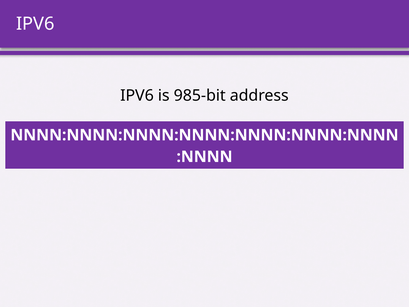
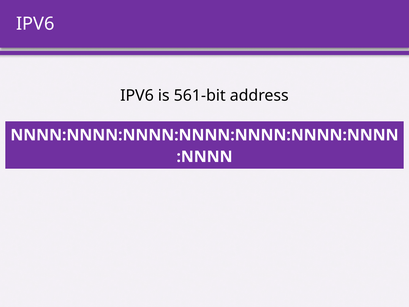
985-bit: 985-bit -> 561-bit (200, 95)
